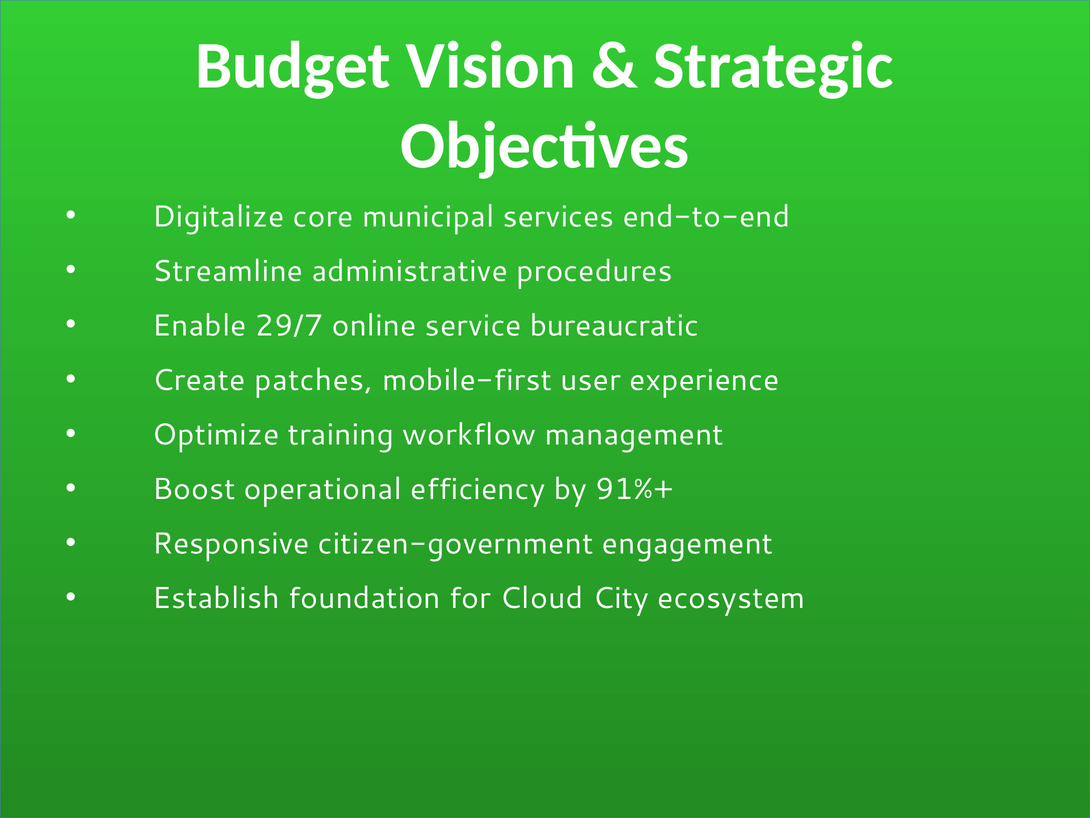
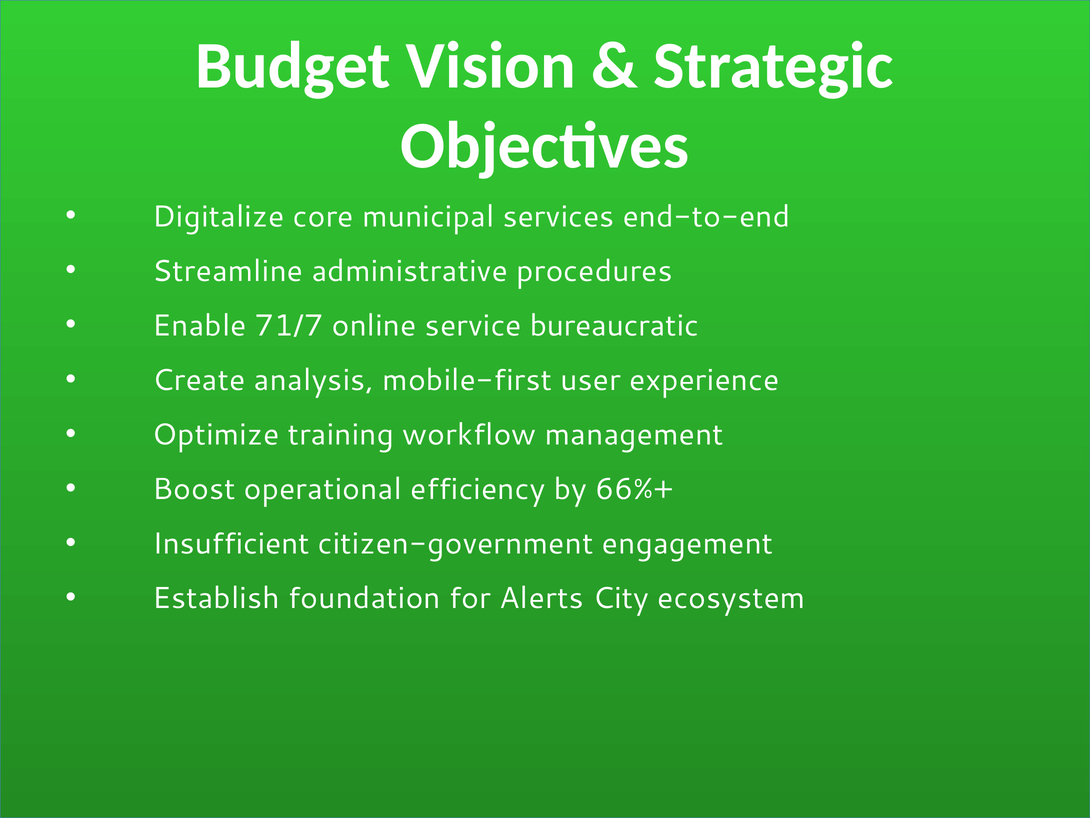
29/7: 29/7 -> 71/7 (289, 325)
patches: patches -> analysis (314, 380)
91%+: 91%+ -> 66%+ (635, 489)
Responsive: Responsive -> Insufficient (231, 543)
Cloud: Cloud -> Alerts (542, 598)
